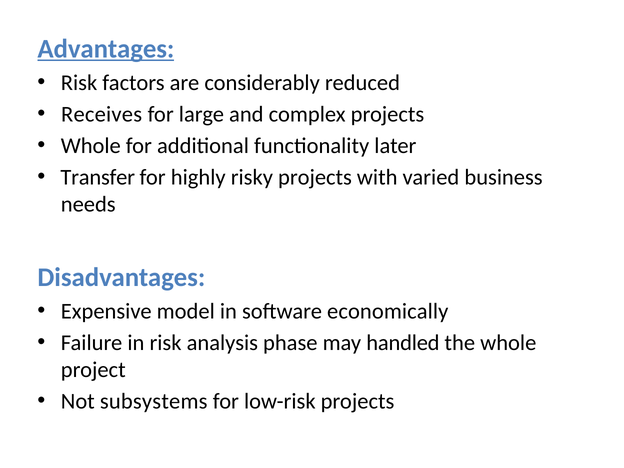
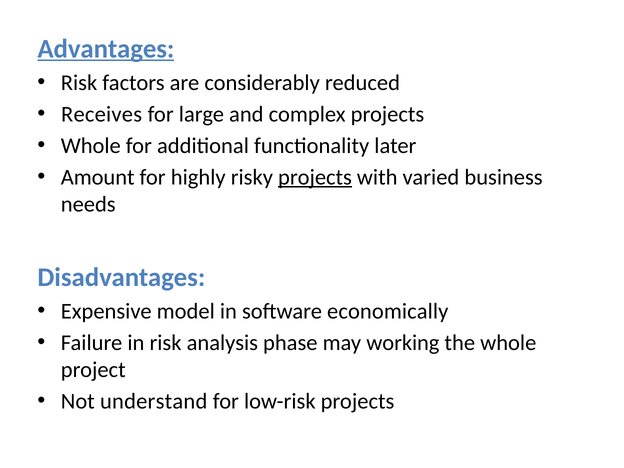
Transfer: Transfer -> Amount (98, 177)
projects underline: none -> present (315, 177)
handled: handled -> working (403, 343)
subsystems: subsystems -> understand (154, 401)
